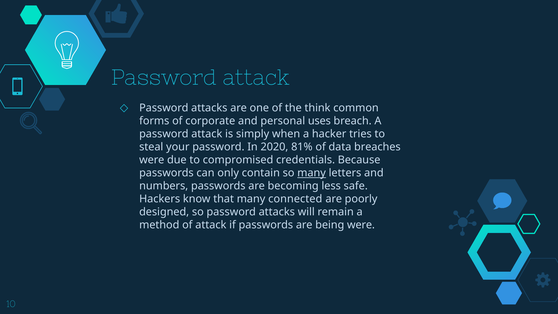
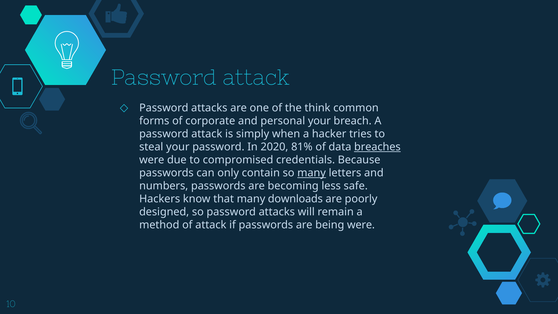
personal uses: uses -> your (319, 121)
breaches underline: none -> present (377, 147)
connected: connected -> downloads (295, 199)
